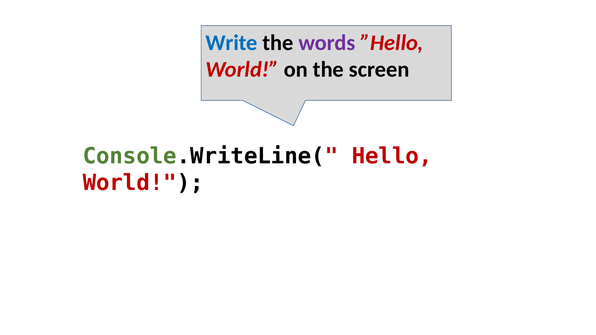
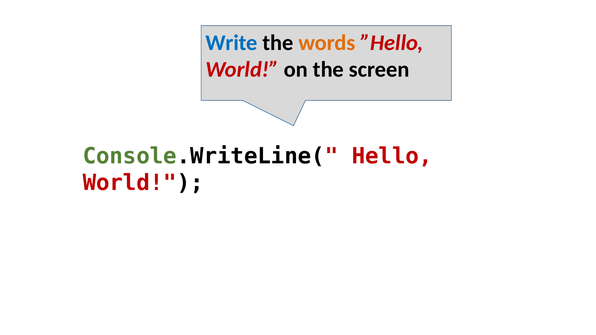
words colour: purple -> orange (327, 43)
